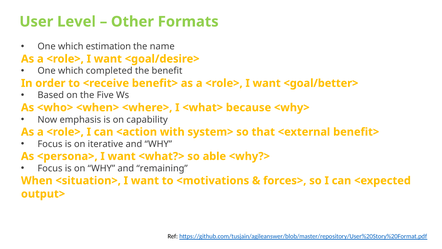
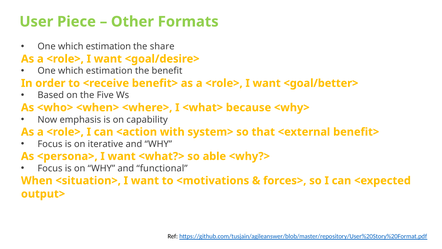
Level: Level -> Piece (77, 22)
name: name -> share (162, 47)
completed: completed -> estimation (109, 71)
remaining: remaining -> functional (162, 168)
